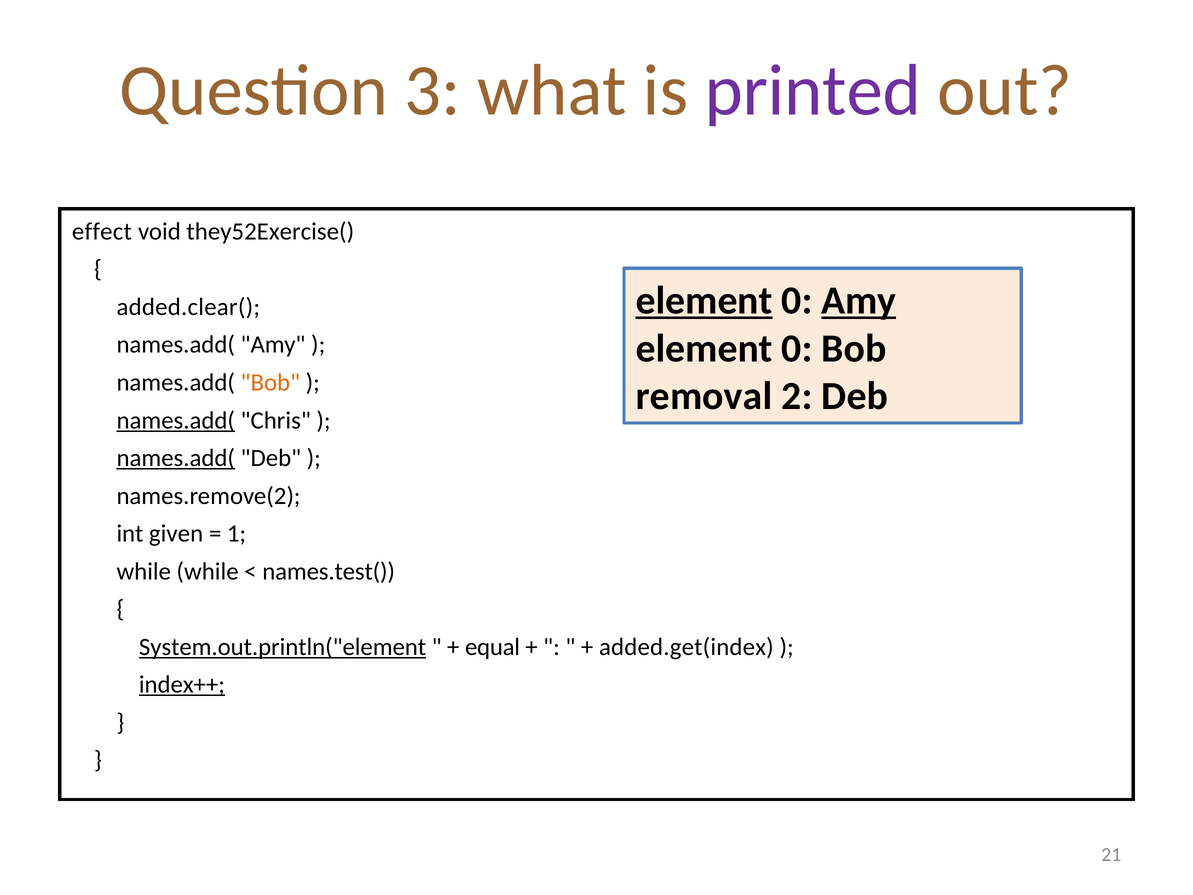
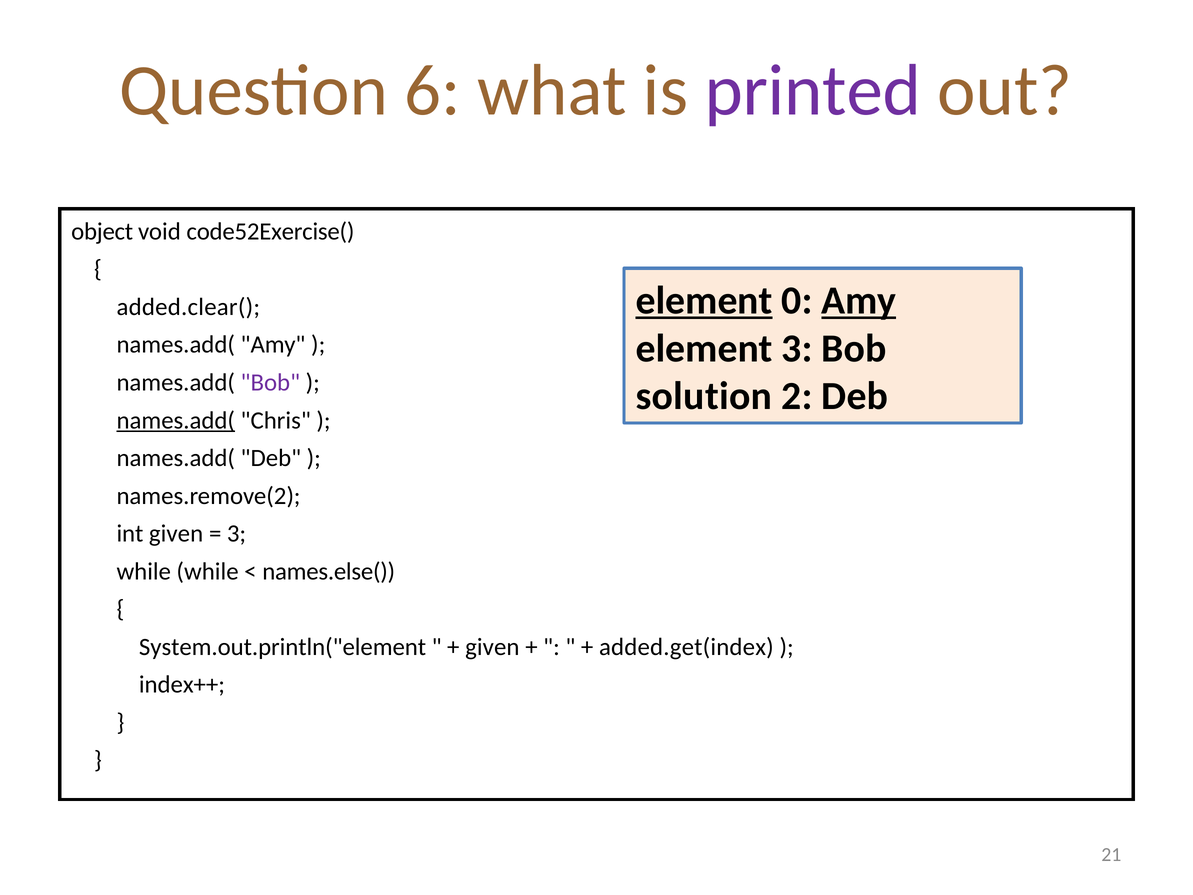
3: 3 -> 6 (433, 91)
effect: effect -> object (102, 231)
they52Exercise(: they52Exercise( -> code52Exercise( (270, 231)
0: 0 -> 3 (797, 348)
Bob colour: orange -> purple (270, 382)
removal: removal -> solution (704, 396)
names.add( underline: present -> none (176, 458)
1: 1 -> 3 (237, 533)
names.test(: names.test( -> names.else( (329, 571)
System.out.println("element underline: present -> none (283, 647)
equal: equal -> given (492, 647)
index++ underline: present -> none (182, 685)
